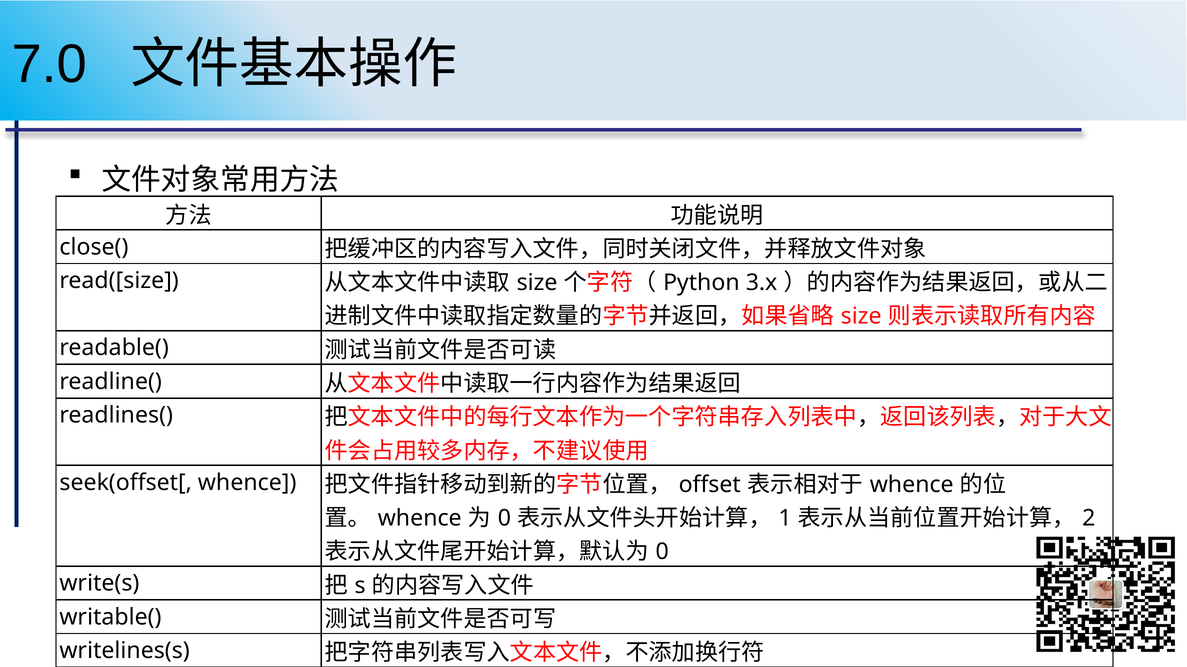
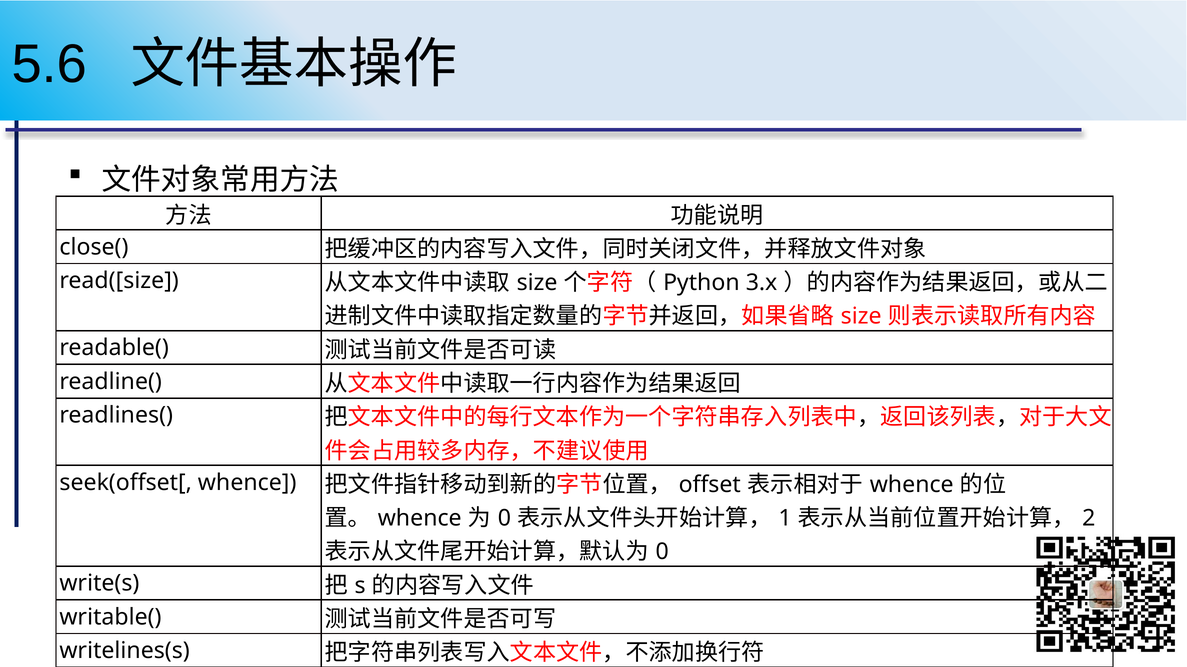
7.0: 7.0 -> 5.6 (49, 64)
